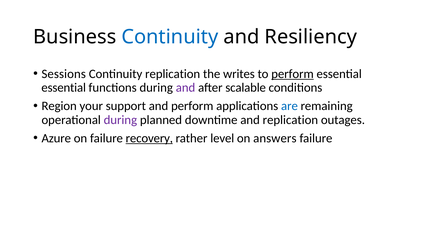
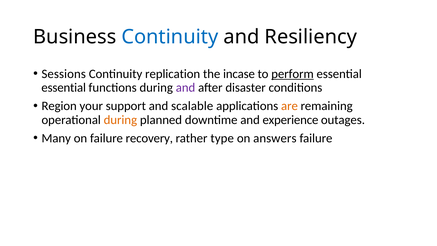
writes: writes -> incase (239, 74)
scalable: scalable -> disaster (246, 88)
and perform: perform -> scalable (192, 106)
are colour: blue -> orange (289, 106)
during colour: purple -> orange (120, 120)
and replication: replication -> experience (290, 120)
Azure: Azure -> Many (56, 138)
recovery underline: present -> none (149, 138)
level: level -> type (222, 138)
